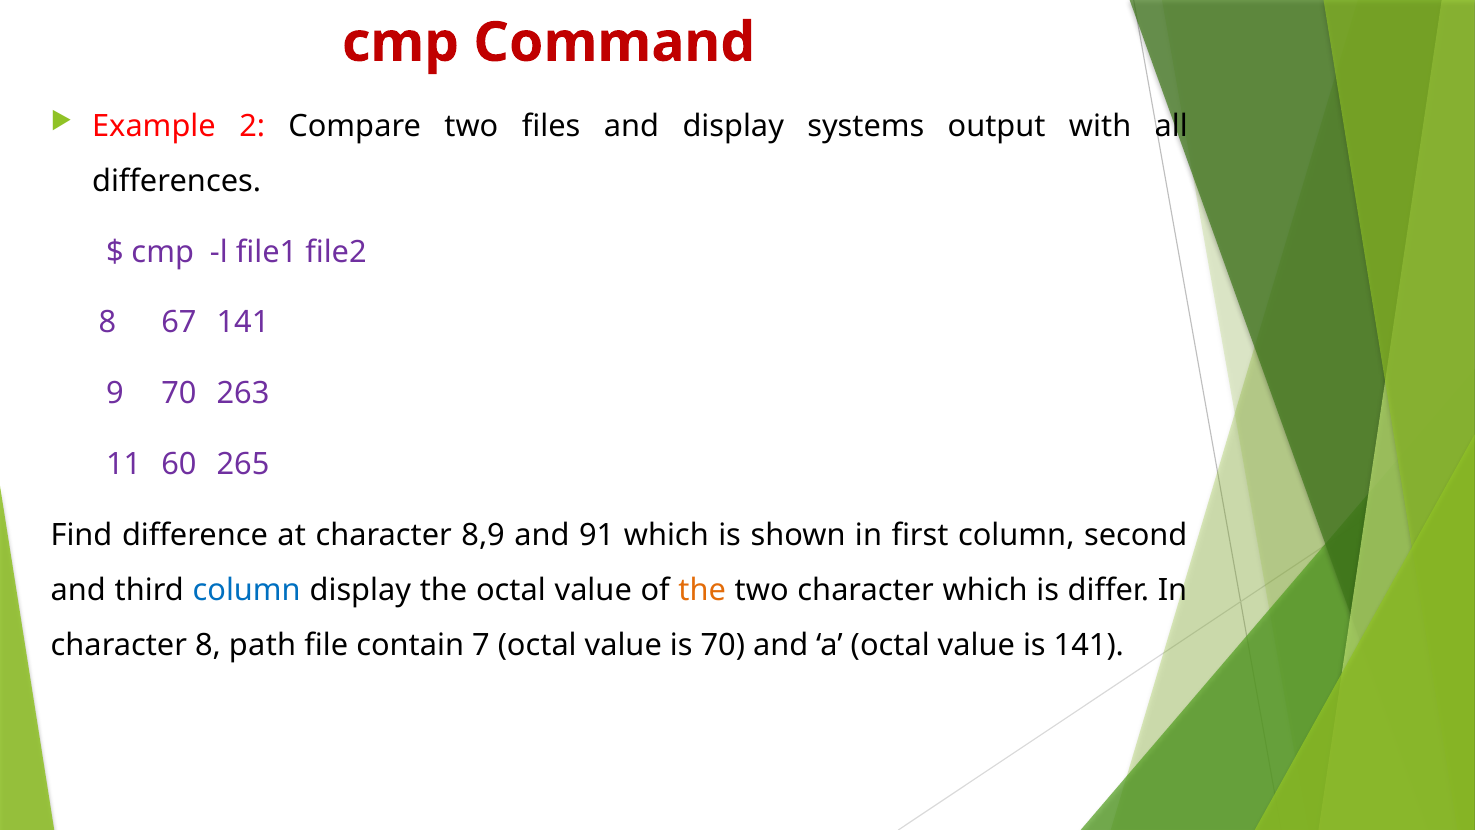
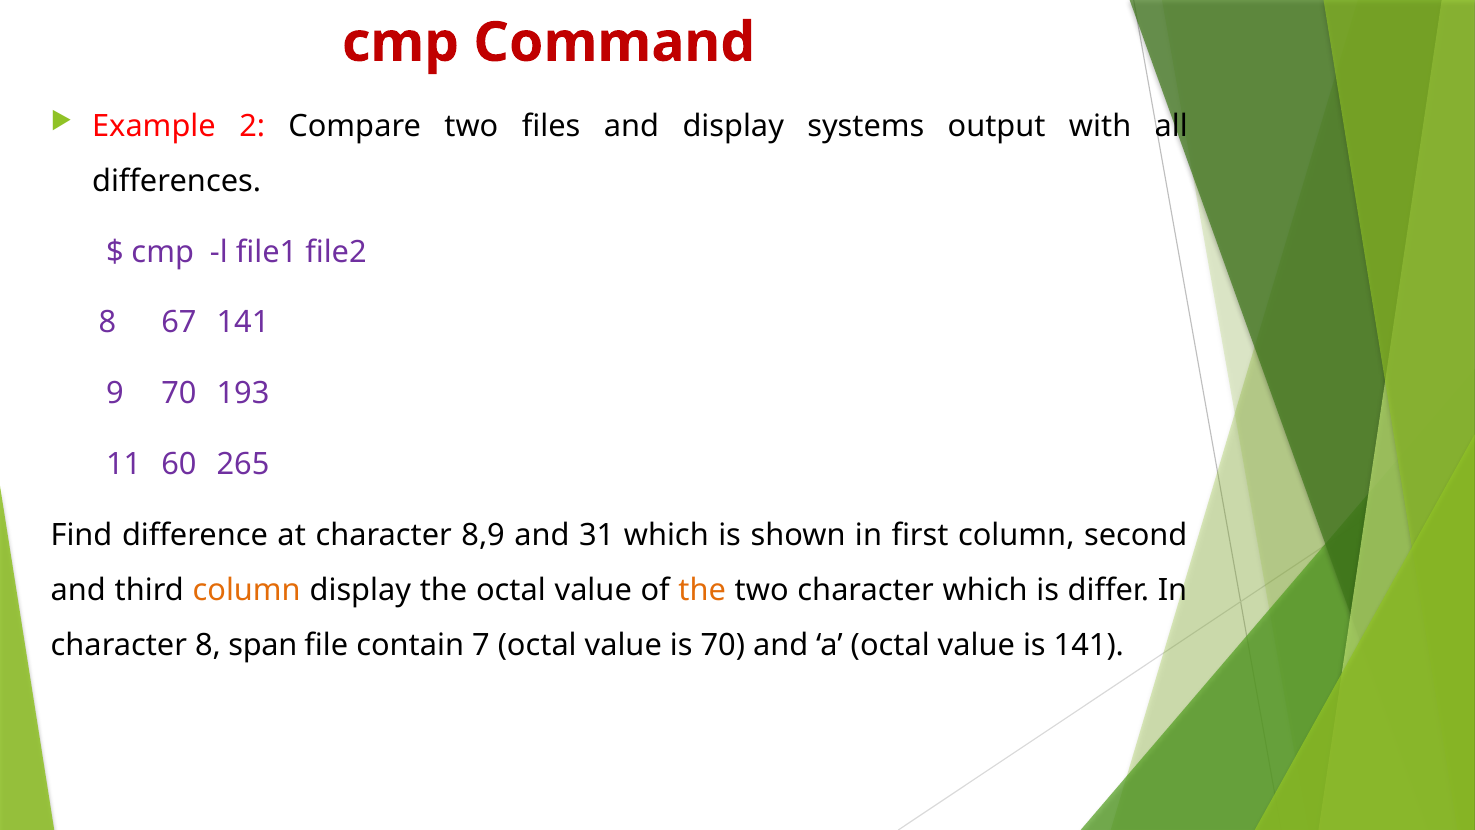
263: 263 -> 193 (243, 393)
91: 91 -> 31 (597, 535)
column colour: blue -> orange (247, 590)
path: path -> span (263, 645)
